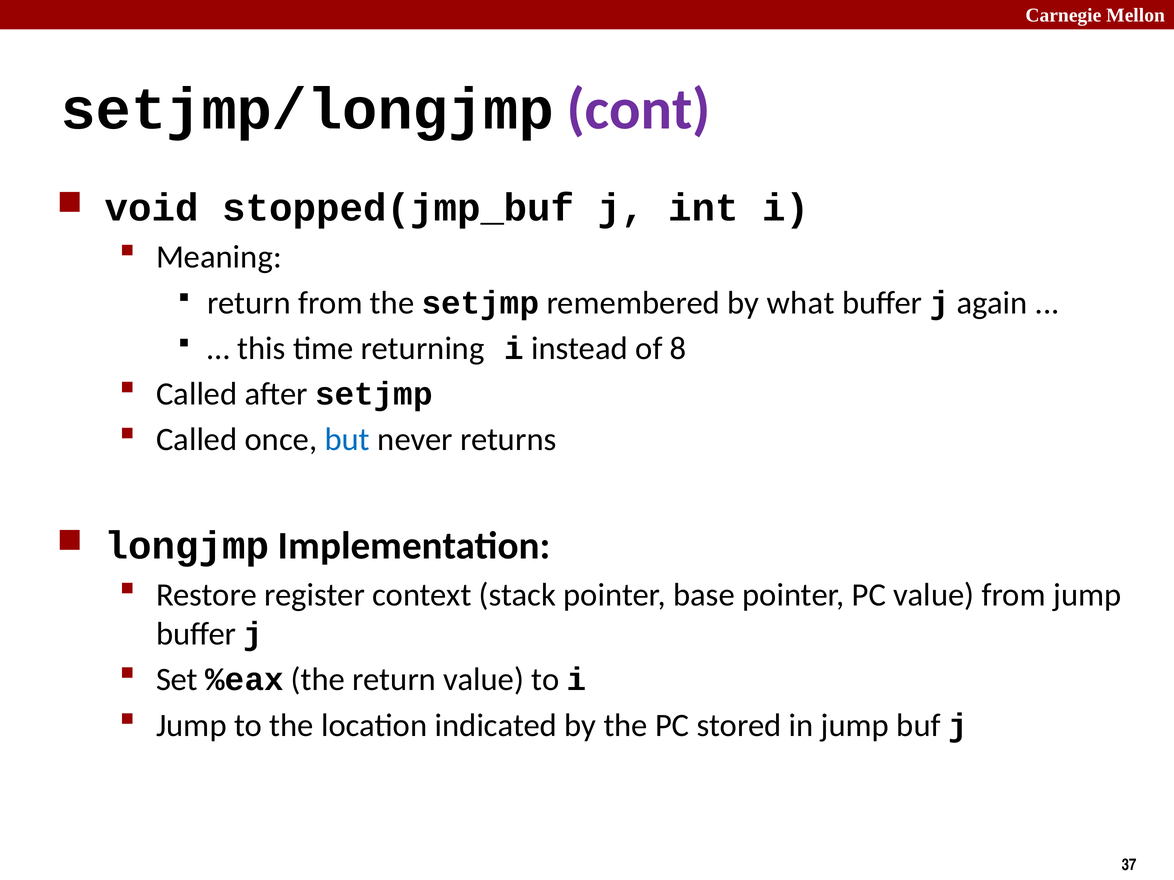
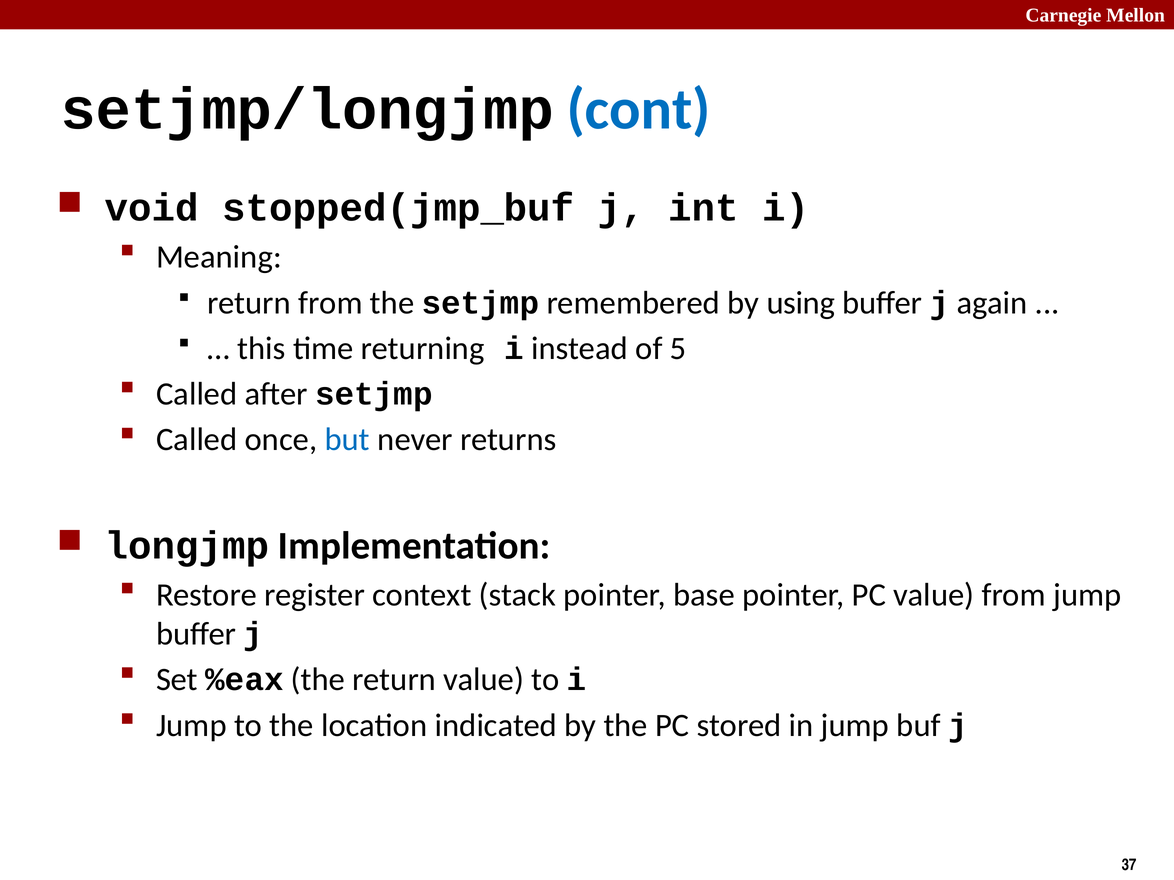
cont colour: purple -> blue (639, 109)
what: what -> using (801, 303)
8: 8 -> 5 (678, 349)
